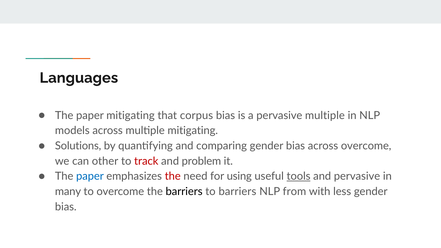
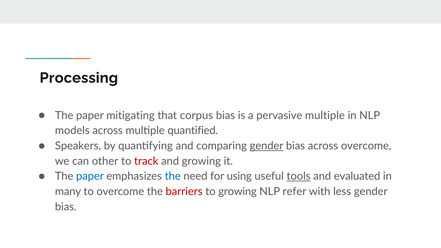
Languages: Languages -> Processing (79, 78)
multiple mitigating: mitigating -> quantified (193, 131)
Solutions: Solutions -> Speakers (78, 146)
gender underline: none -> present (267, 146)
and problem: problem -> growing (201, 161)
the colour: red -> blue (173, 176)
and pervasive: pervasive -> evaluated (357, 176)
barriers colour: black -> red (184, 192)
to barriers: barriers -> growing (238, 192)
from: from -> refer (294, 192)
